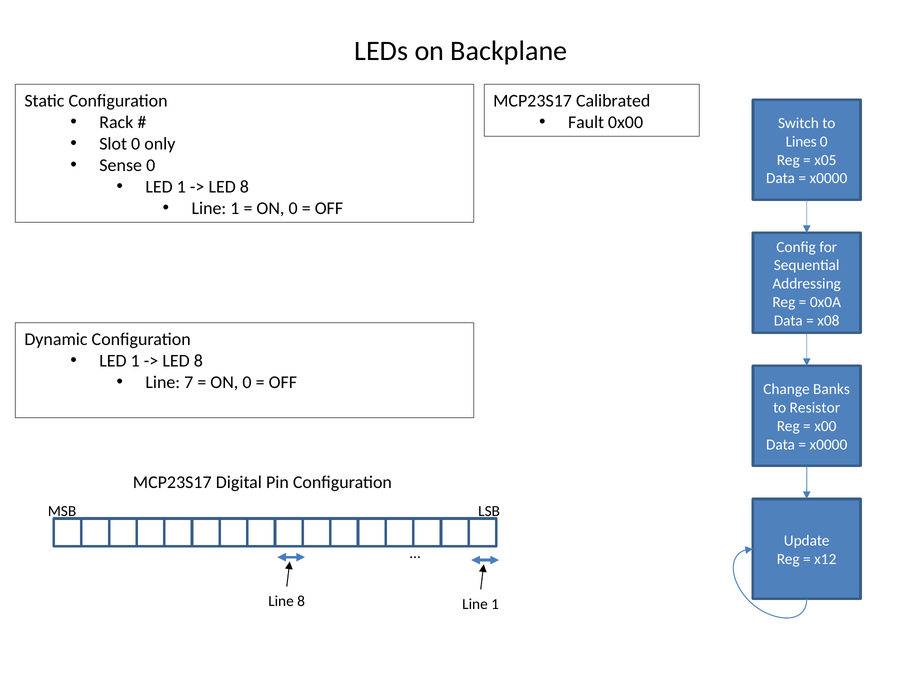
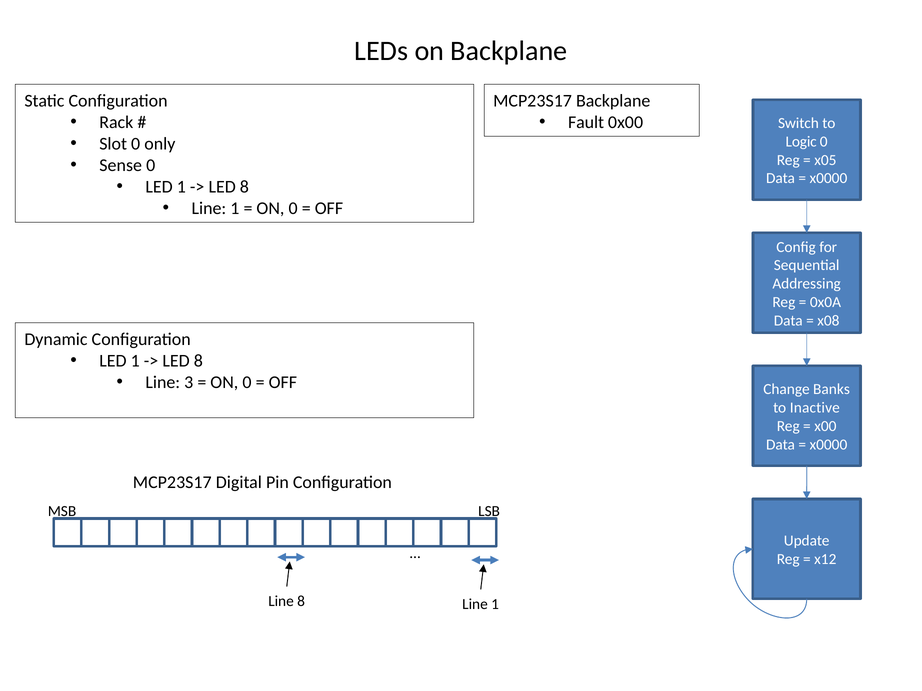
MCP23S17 Calibrated: Calibrated -> Backplane (613, 101)
Lines: Lines -> Logic (801, 142)
7: 7 -> 3 (189, 383)
Resistor: Resistor -> Inactive (815, 408)
